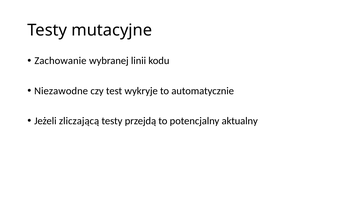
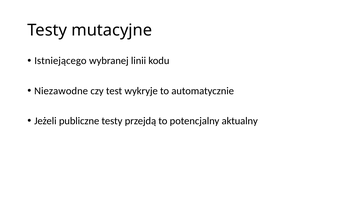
Zachowanie: Zachowanie -> Istniejącego (60, 61)
zliczającą: zliczającą -> publiczne (79, 121)
